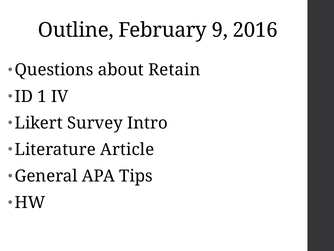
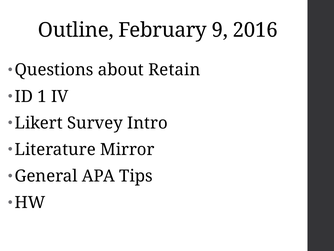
Article: Article -> Mirror (127, 149)
